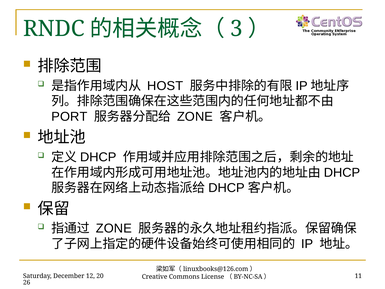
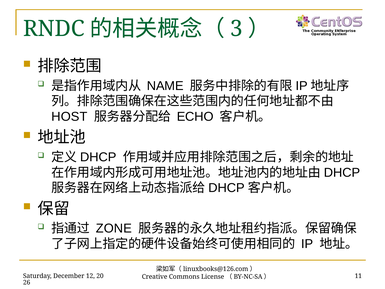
HOST: HOST -> NAME (165, 86)
PORT: PORT -> HOST (69, 117)
ZONE: ZONE -> ECHO (195, 117)
